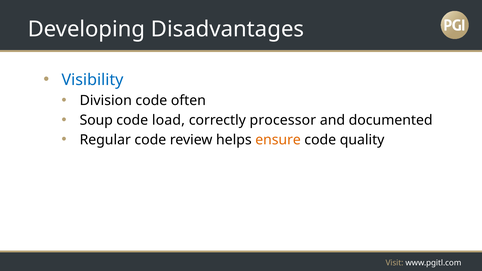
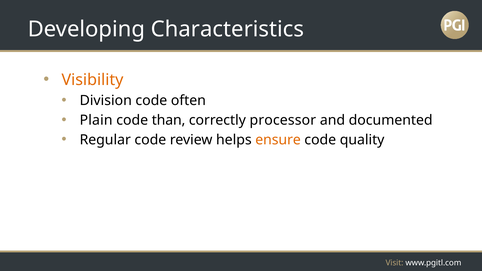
Disadvantages: Disadvantages -> Characteristics (228, 29)
Visibility colour: blue -> orange (92, 80)
Soup: Soup -> Plain (96, 120)
load: load -> than (169, 120)
